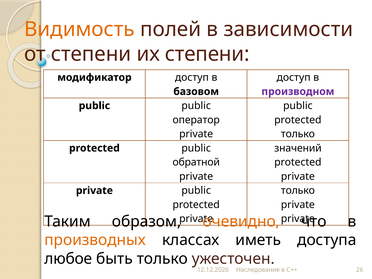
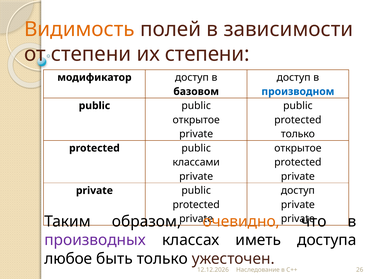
производном colour: purple -> blue (298, 92)
оператор: оператор -> открытое (196, 120)
значений: значений -> открытое (298, 148)
обратной: обратной -> классами (196, 162)
только: только -> доступ (298, 191)
производных colour: orange -> purple (95, 240)
